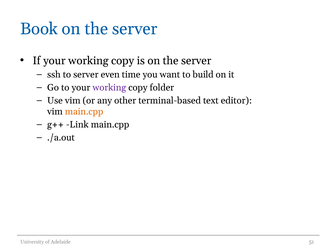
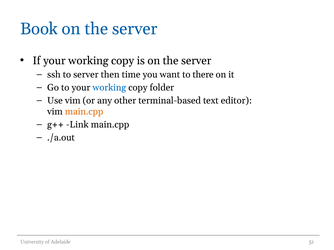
even: even -> then (110, 75)
build: build -> there (203, 75)
working colour: purple -> blue (109, 88)
